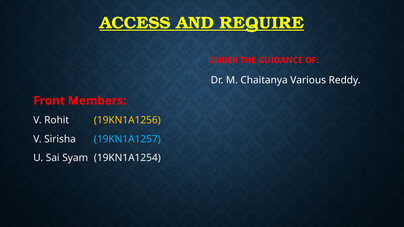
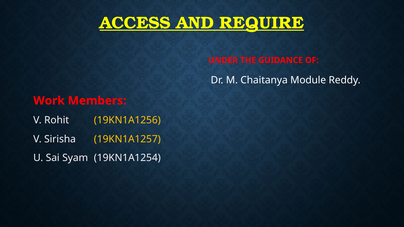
Various: Various -> Module (308, 80)
Front: Front -> Work (49, 101)
19KN1A1257 colour: light blue -> yellow (127, 139)
